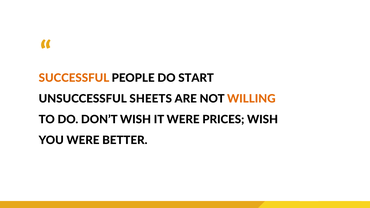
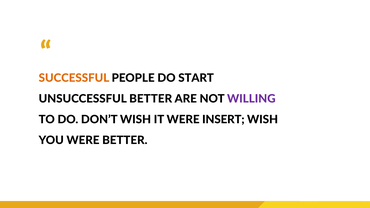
UNSUCCESSFUL SHEETS: SHEETS -> BETTER (151, 99)
WILLING colour: orange -> purple (251, 99)
PRICES: PRICES -> INSERT (223, 120)
